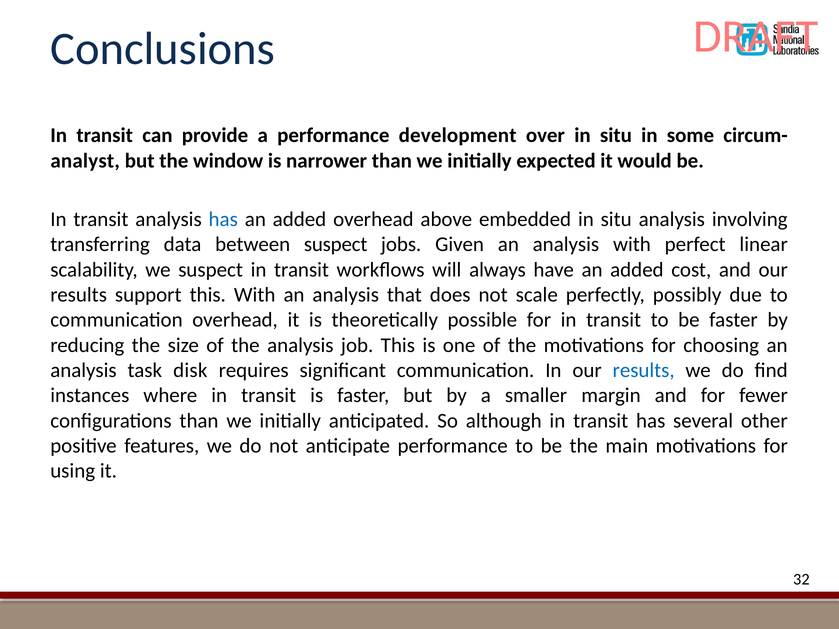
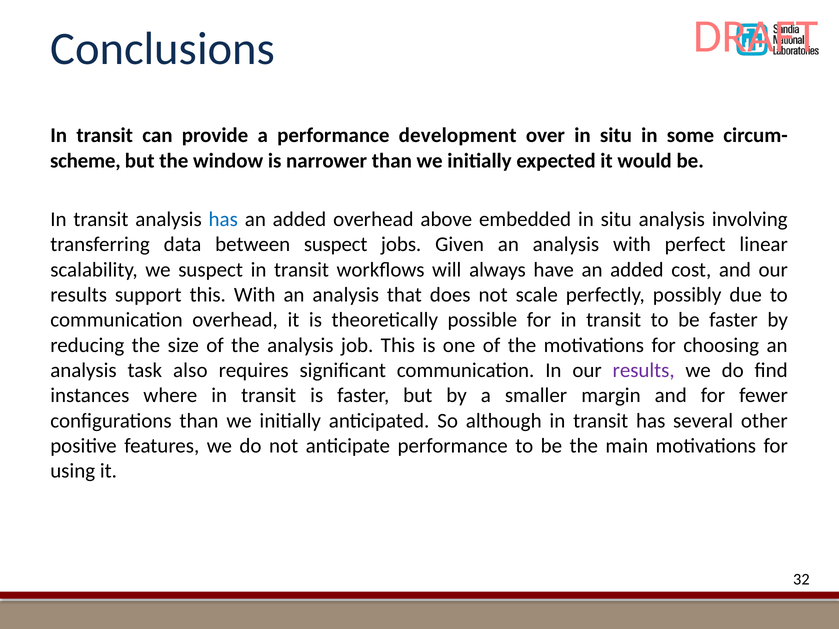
analyst: analyst -> scheme (85, 161)
disk: disk -> also (190, 370)
results colour: blue -> purple (644, 370)
